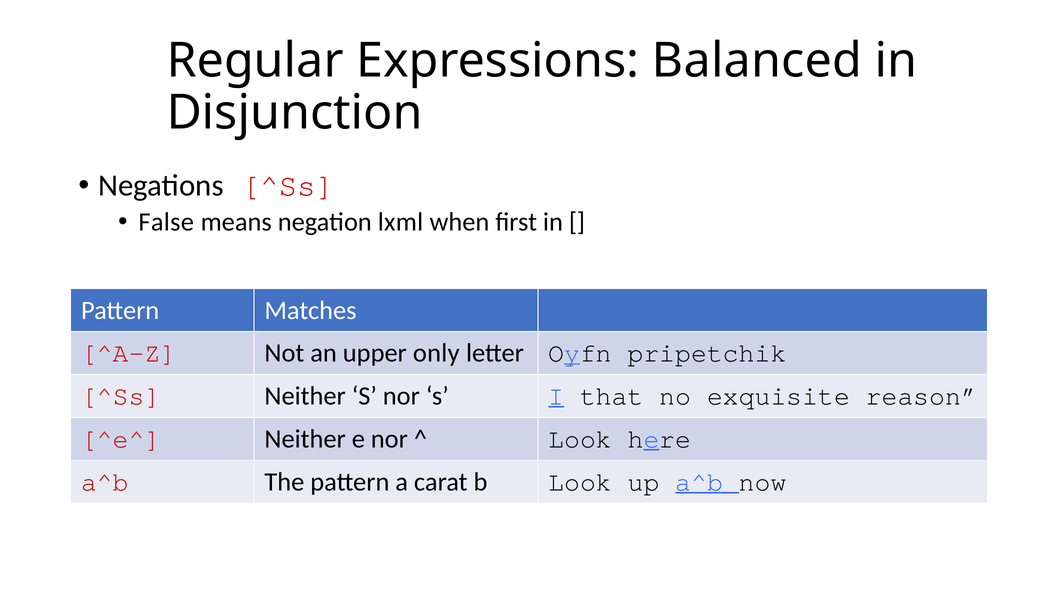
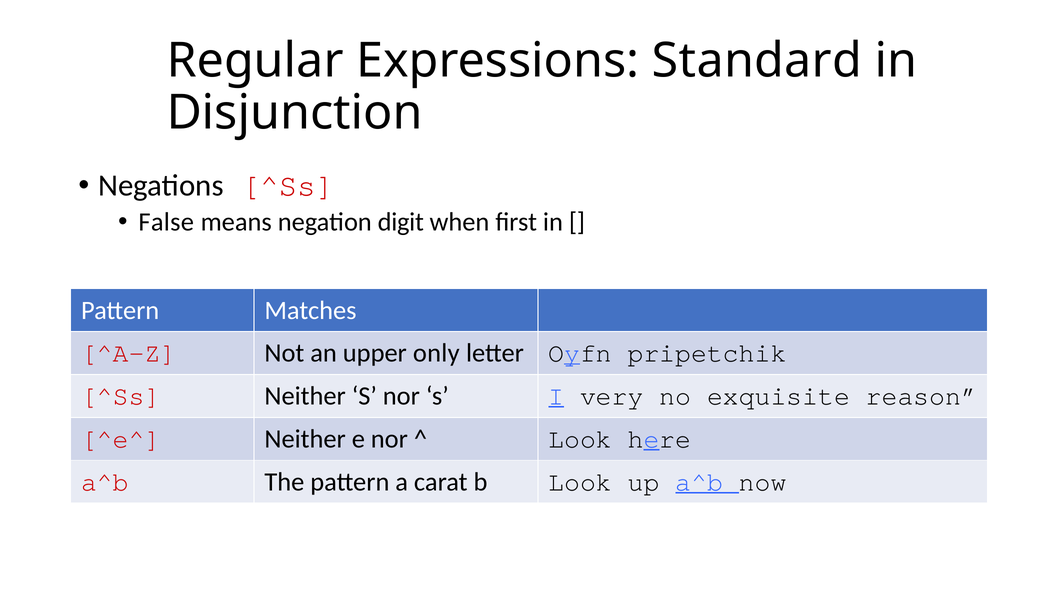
Balanced: Balanced -> Standard (757, 61)
lxml: lxml -> digit (401, 222)
that: that -> very (612, 396)
